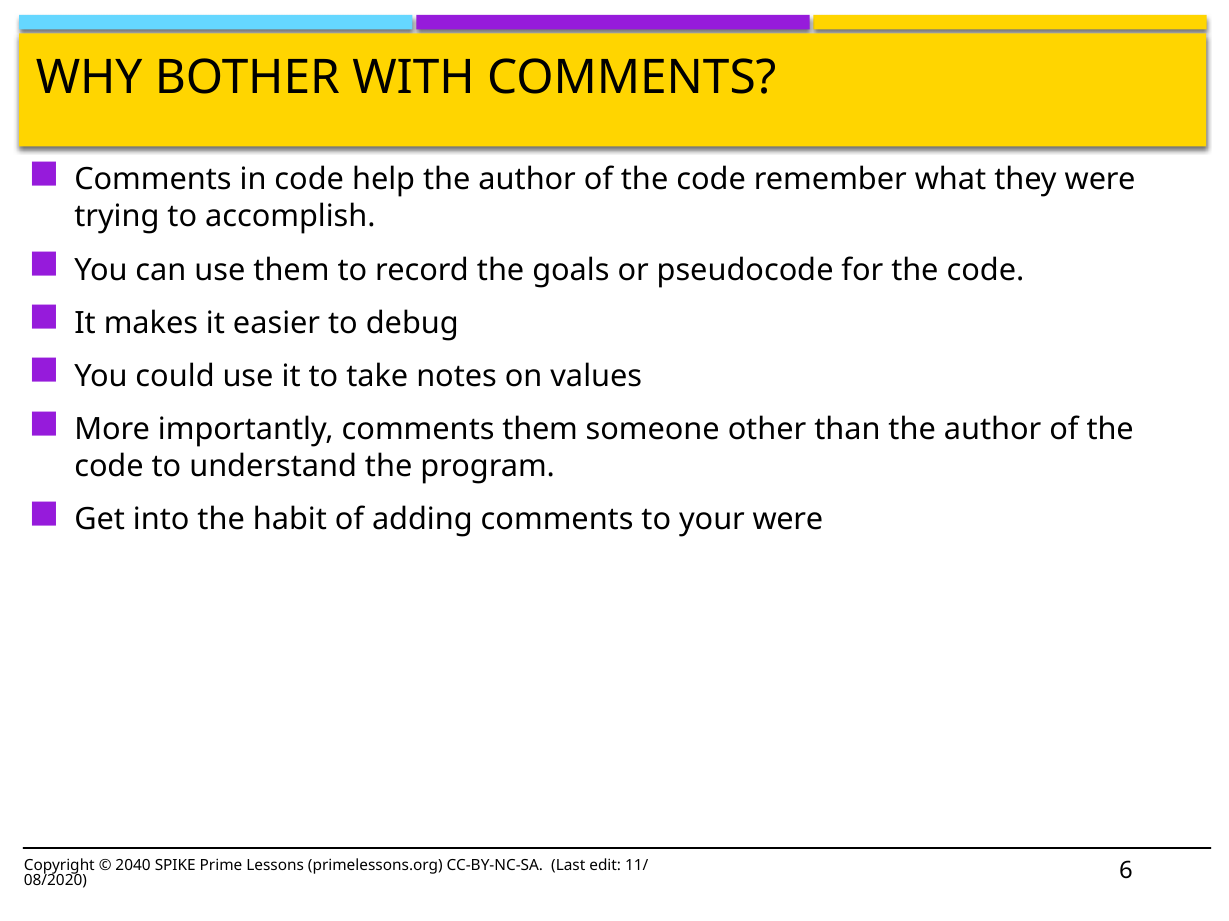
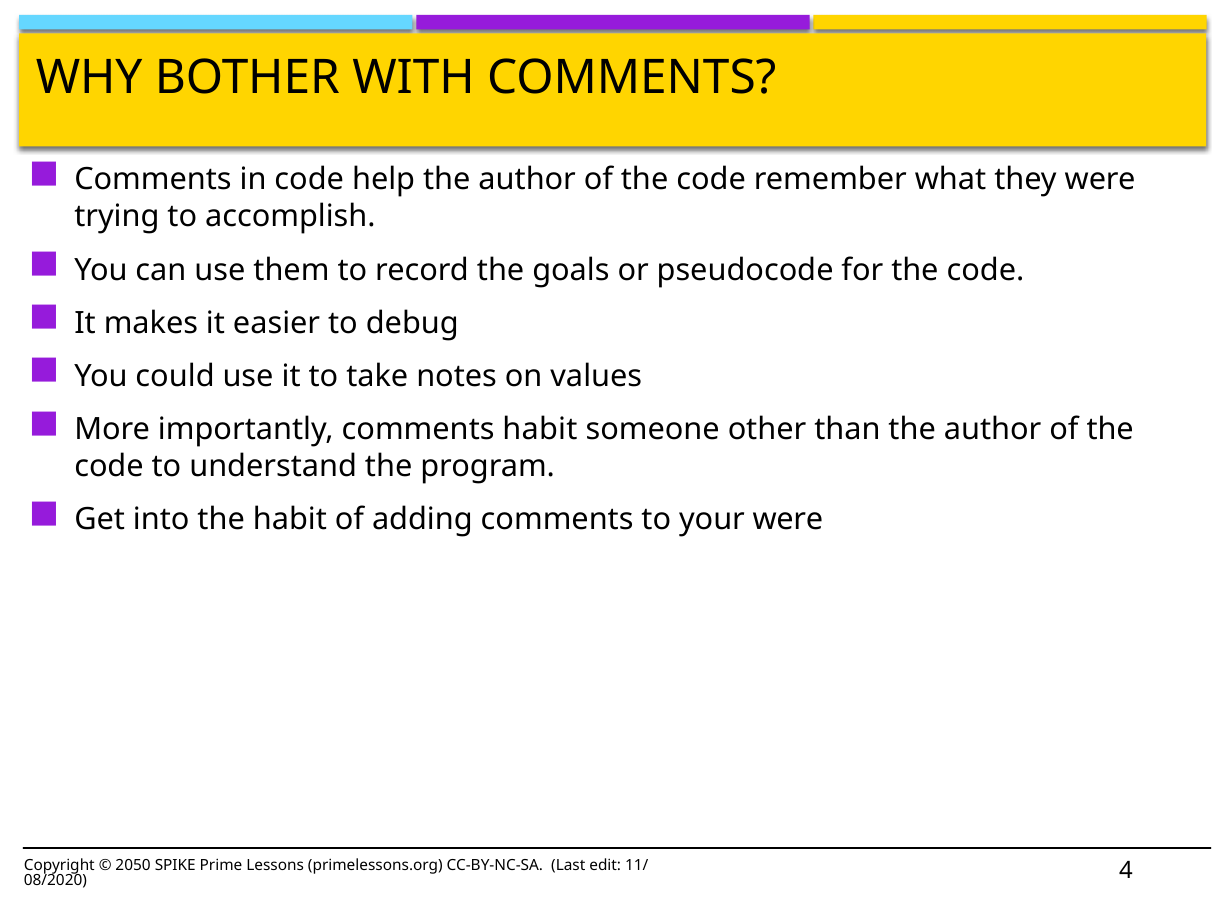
comments them: them -> habit (540, 430)
2040: 2040 -> 2050 (133, 866)
6: 6 -> 4 (1126, 871)
